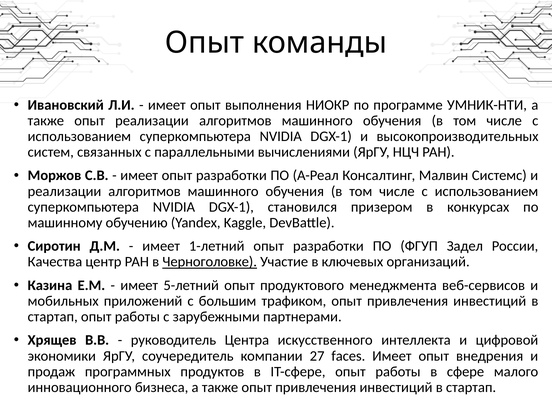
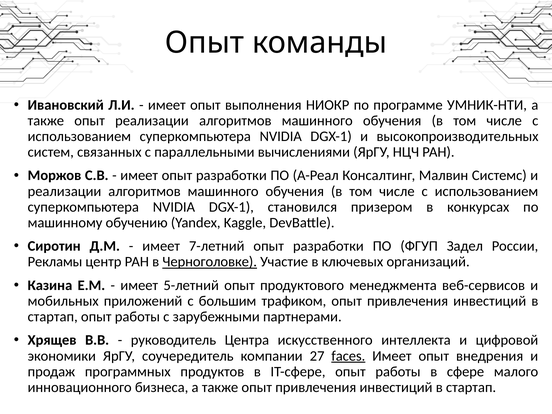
1-летний: 1-летний -> 7-летний (217, 246)
Качества: Качества -> Рекламы (55, 262)
faces underline: none -> present (348, 356)
